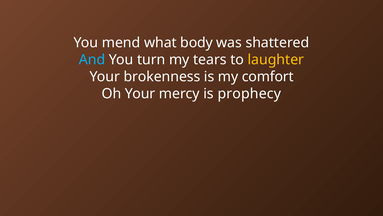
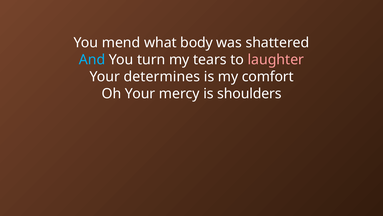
laughter colour: yellow -> pink (276, 60)
brokenness: brokenness -> determines (162, 77)
prophecy: prophecy -> shoulders (249, 93)
